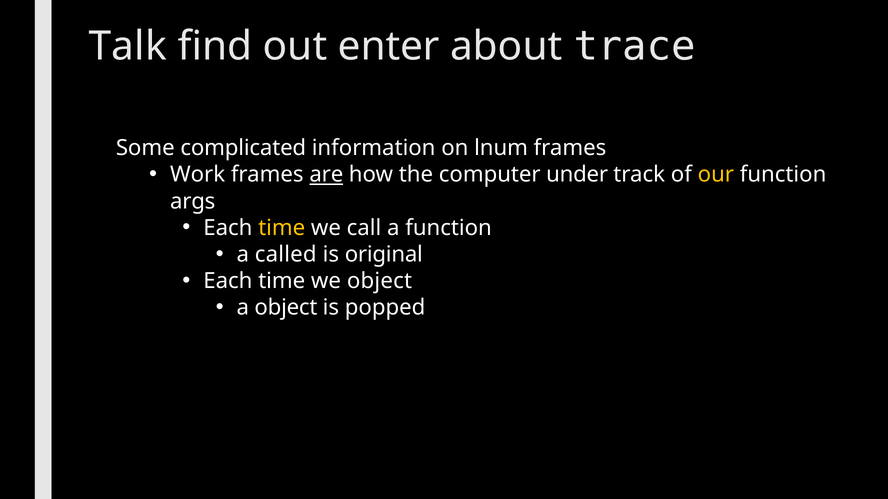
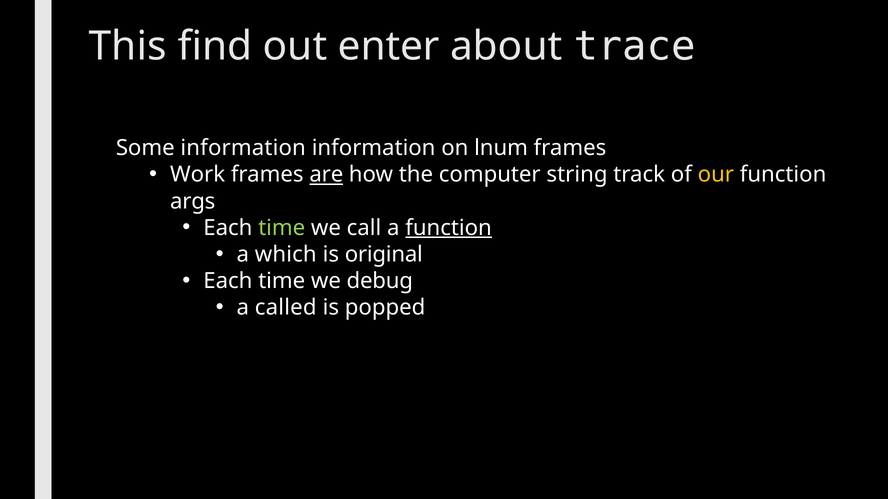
Talk: Talk -> This (128, 46)
Some complicated: complicated -> information (243, 148)
under: under -> string (577, 175)
time colour: yellow -> light green (282, 228)
function underline: none -> present (449, 228)
called: called -> which (286, 255)
we object: object -> debug (380, 281)
a object: object -> called (286, 308)
